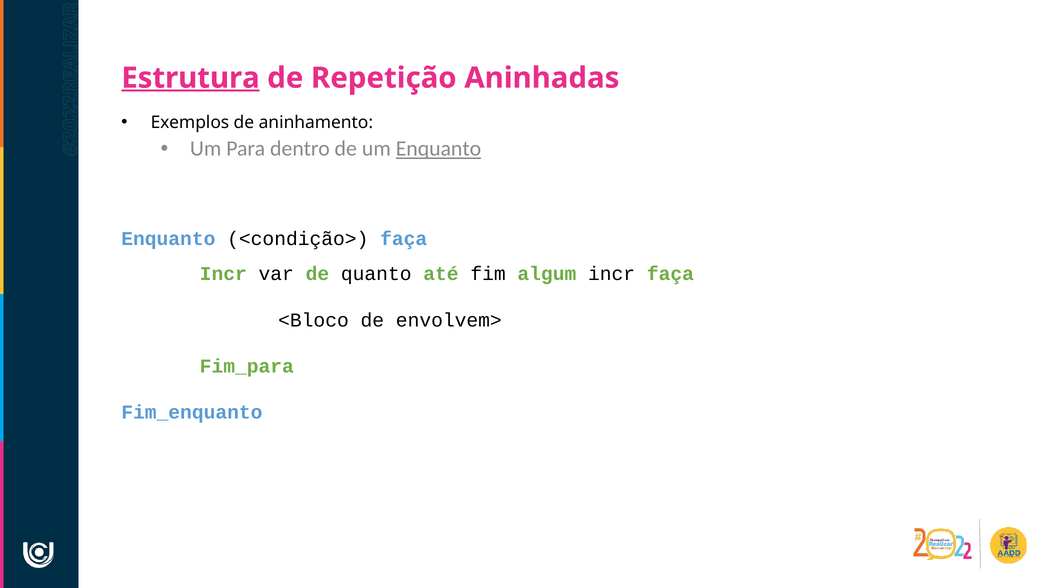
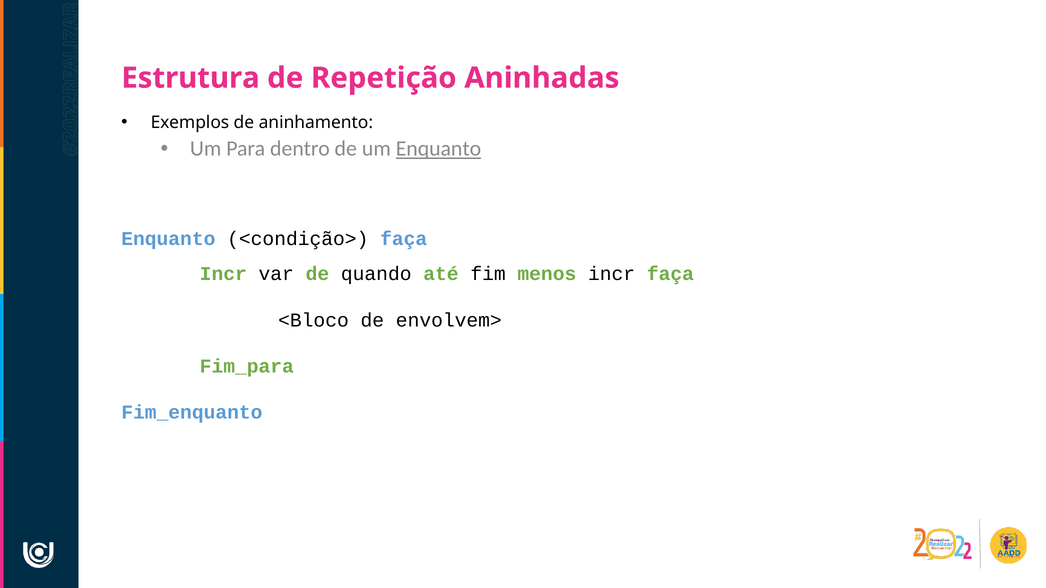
Estrutura underline: present -> none (190, 78)
quanto: quanto -> quando (376, 274)
algum: algum -> menos (547, 274)
